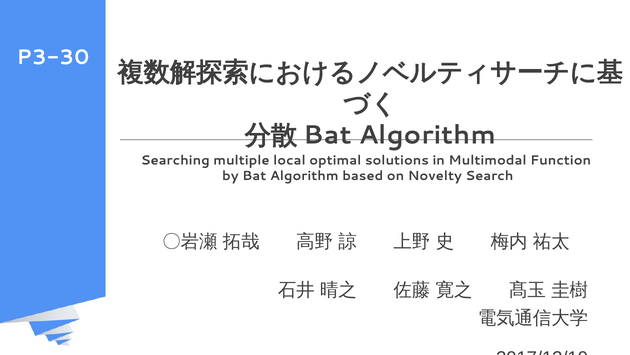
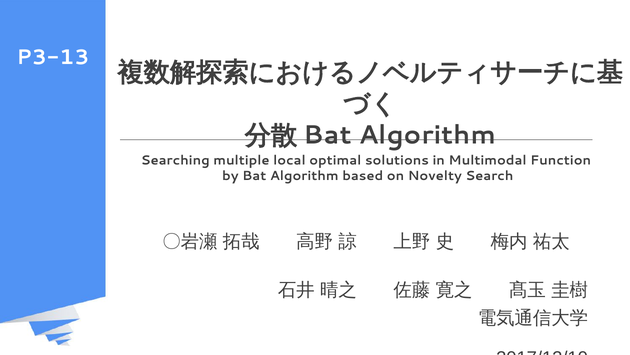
P3-30: P3-30 -> P3-13 (53, 57)
